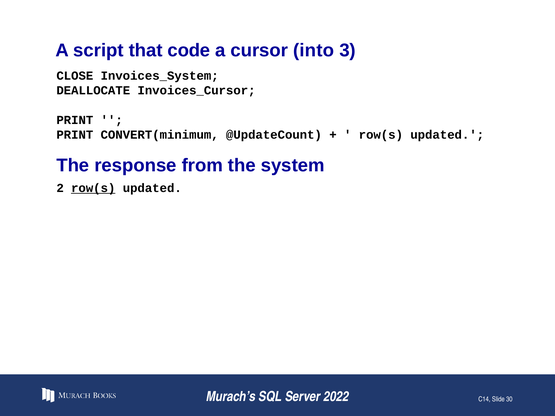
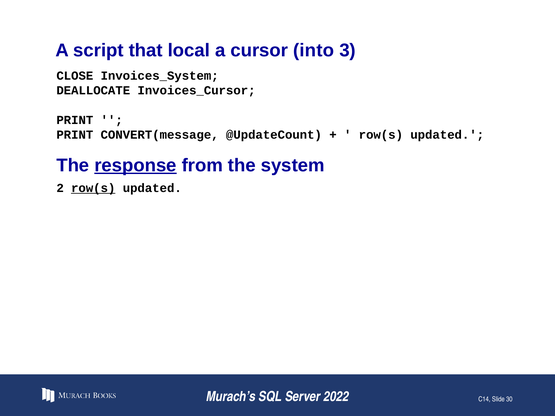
code: code -> local (189, 50)
CONVERT(minimum: CONVERT(minimum -> CONVERT(message (160, 135)
response underline: none -> present (136, 165)
